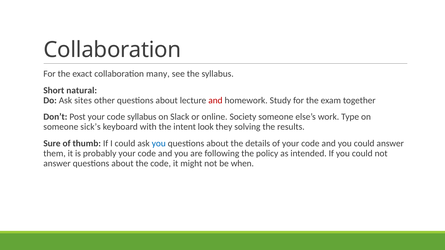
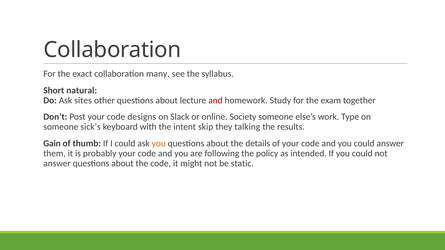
code syllabus: syllabus -> designs (142, 117)
look: look -> skip (206, 127)
solving: solving -> talking (247, 127)
Sure: Sure -> Gain (52, 144)
you colour: blue -> orange (159, 144)
when: when -> static (242, 164)
